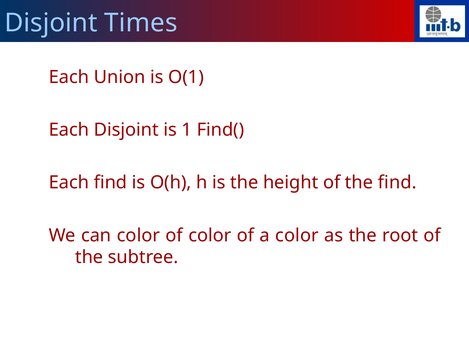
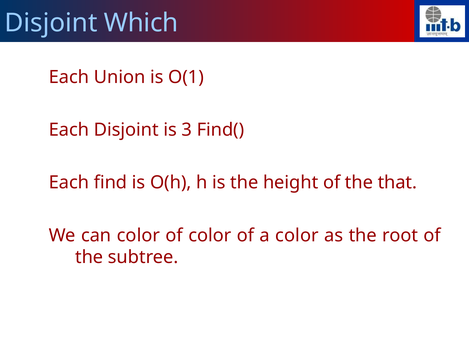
Times: Times -> Which (141, 23)
1: 1 -> 3 (187, 130)
the find: find -> that (397, 183)
